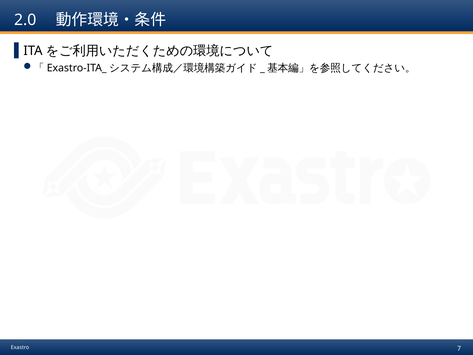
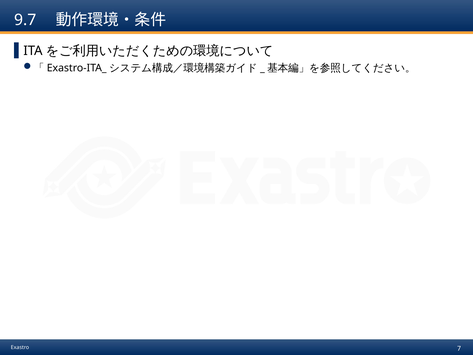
2.0: 2.0 -> 9.7 (25, 20)
